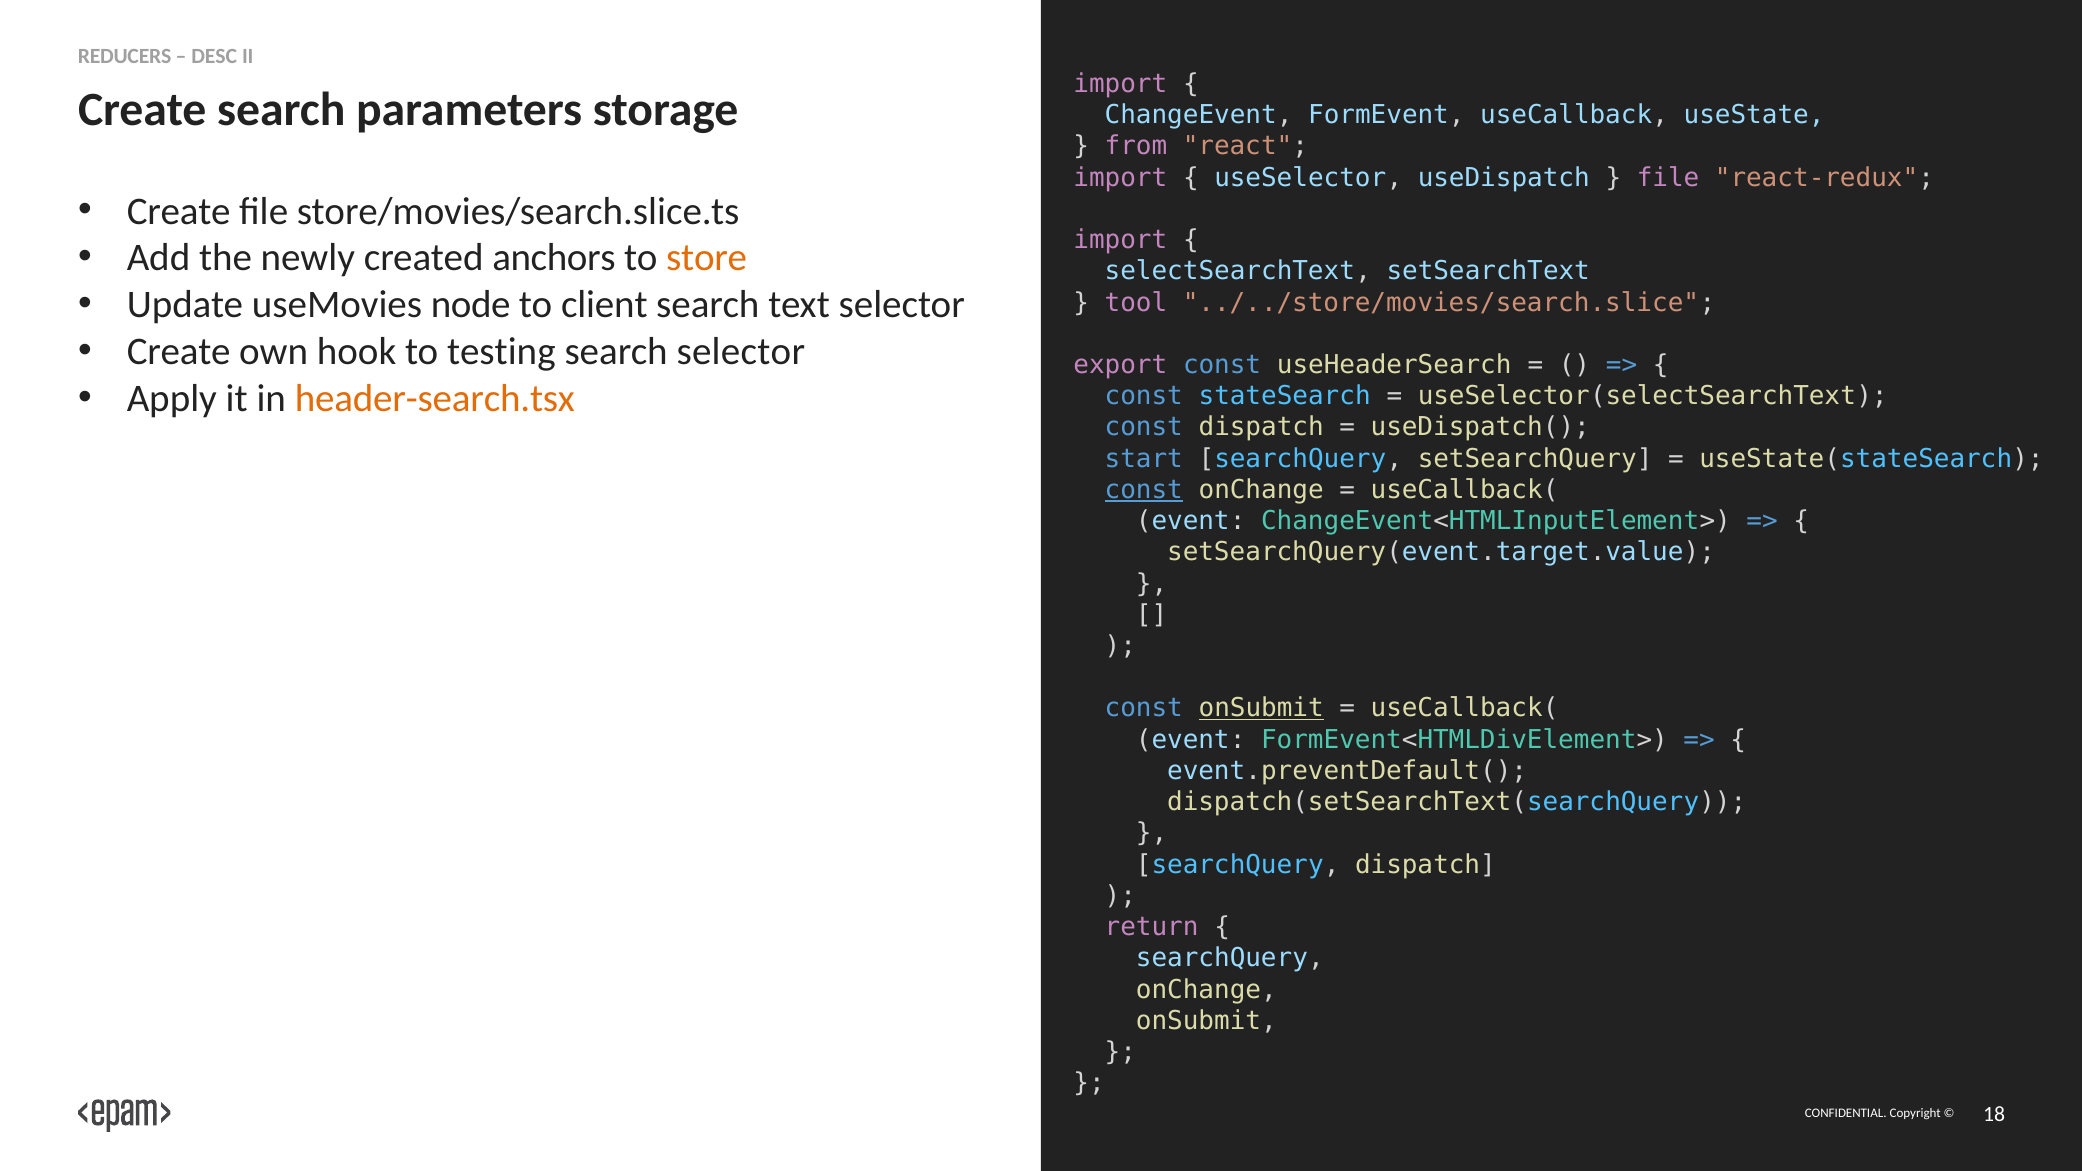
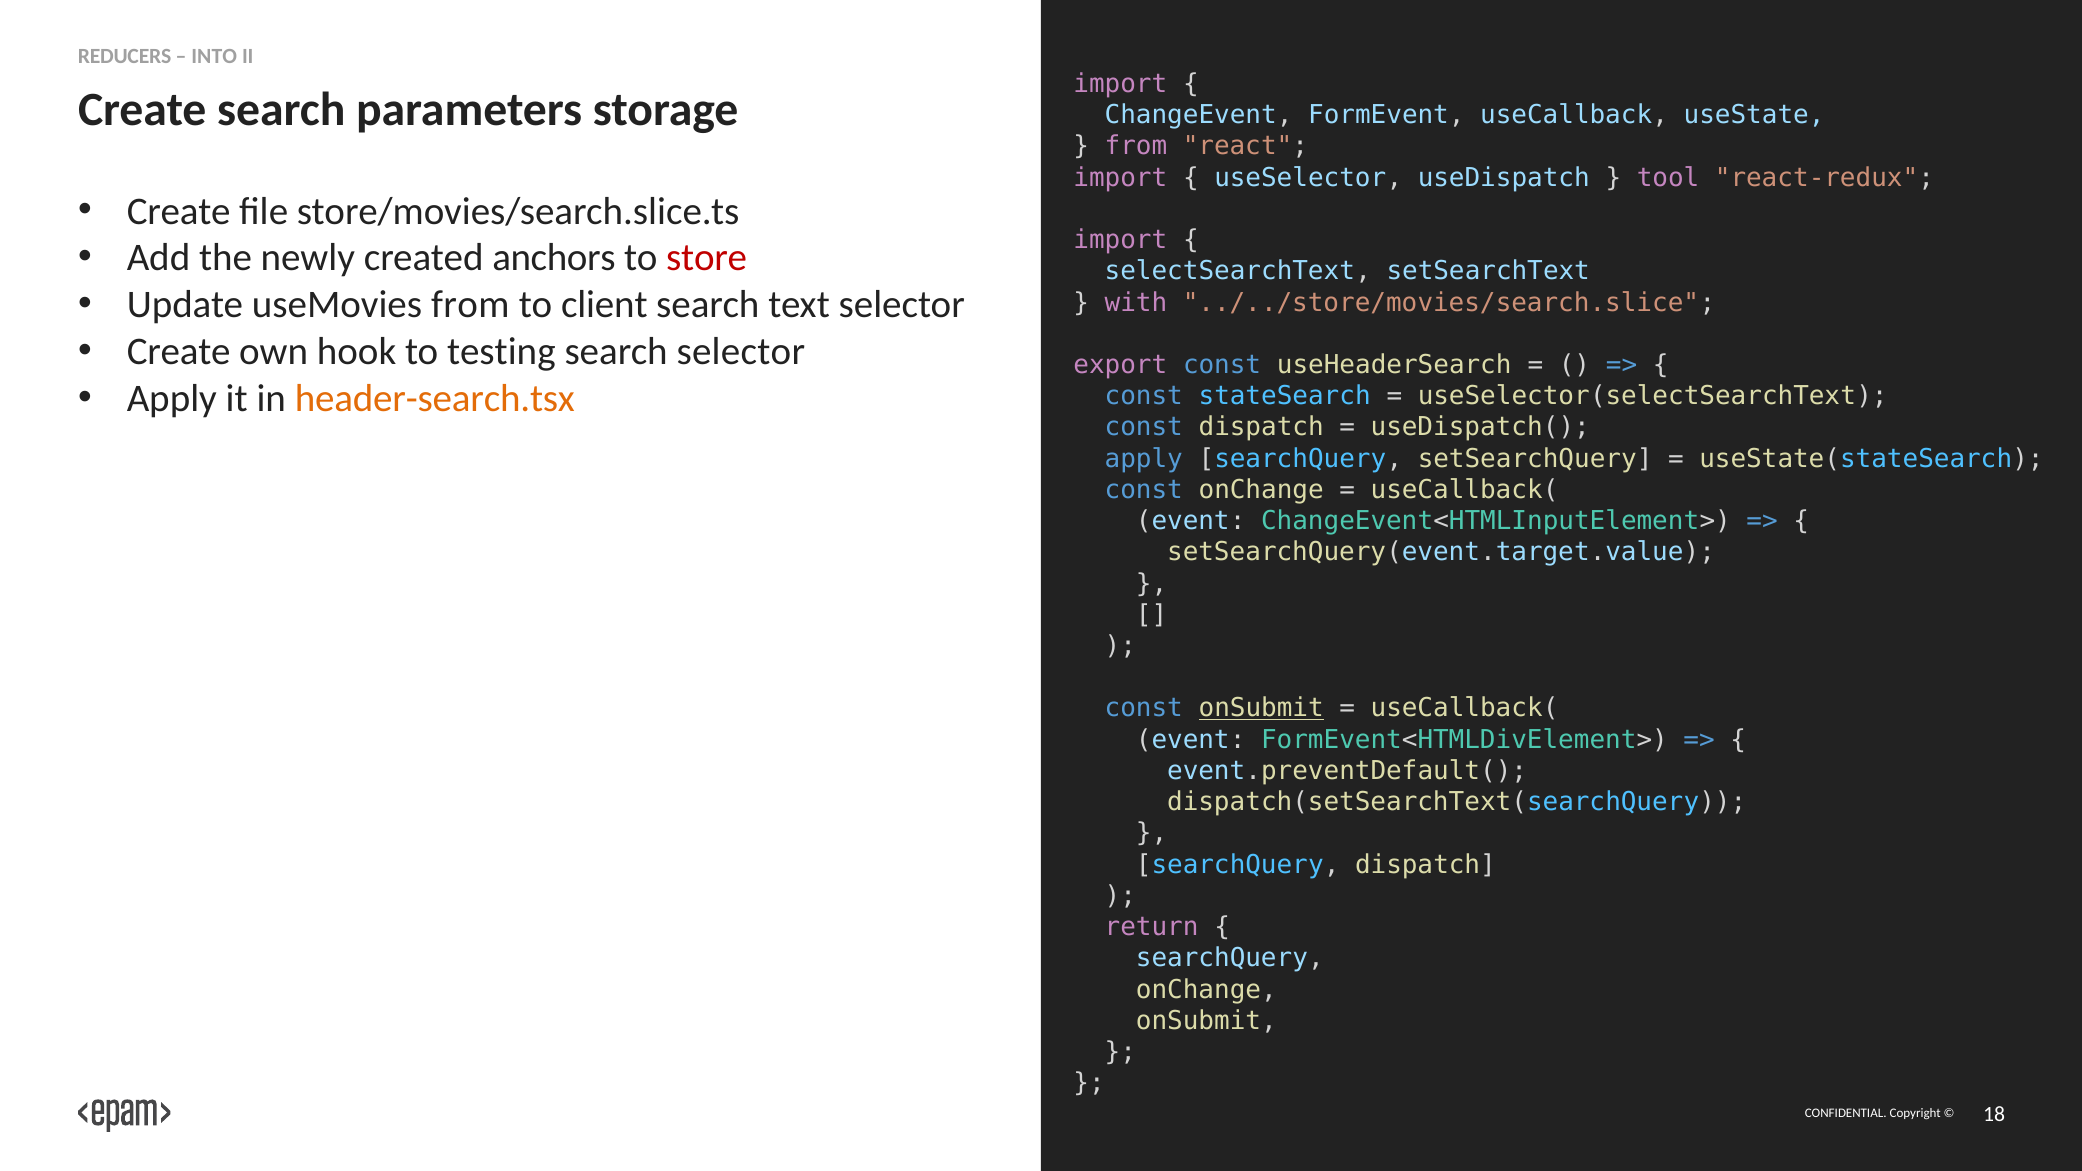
DESC: DESC -> INTO (214, 57)
file: file -> tool (1668, 178)
store colour: orange -> red (707, 258)
useMovies node: node -> from (470, 305)
tool: tool -> with (1136, 302)
start: start -> apply (1144, 459)
const underline: present -> none (1144, 490)
